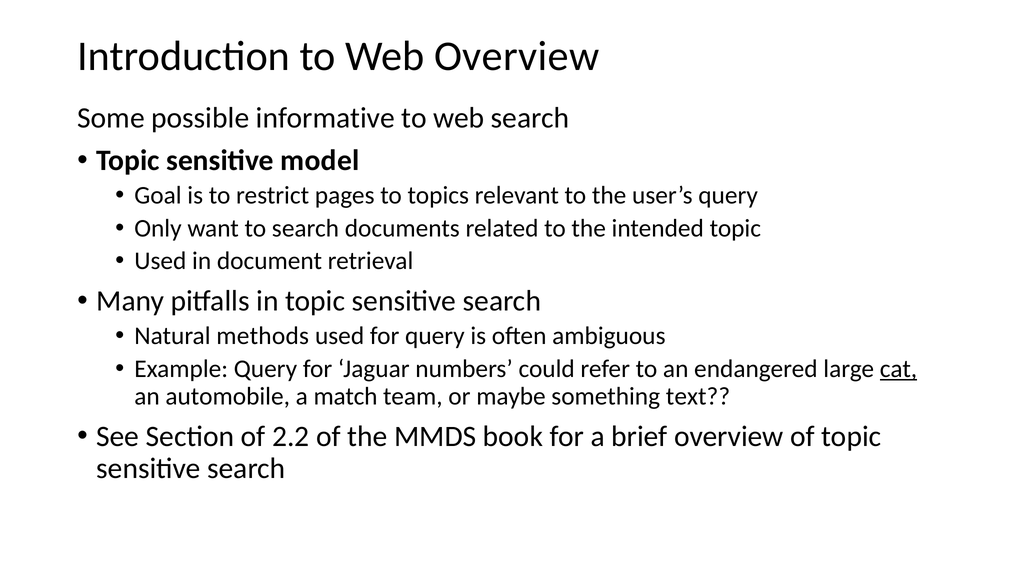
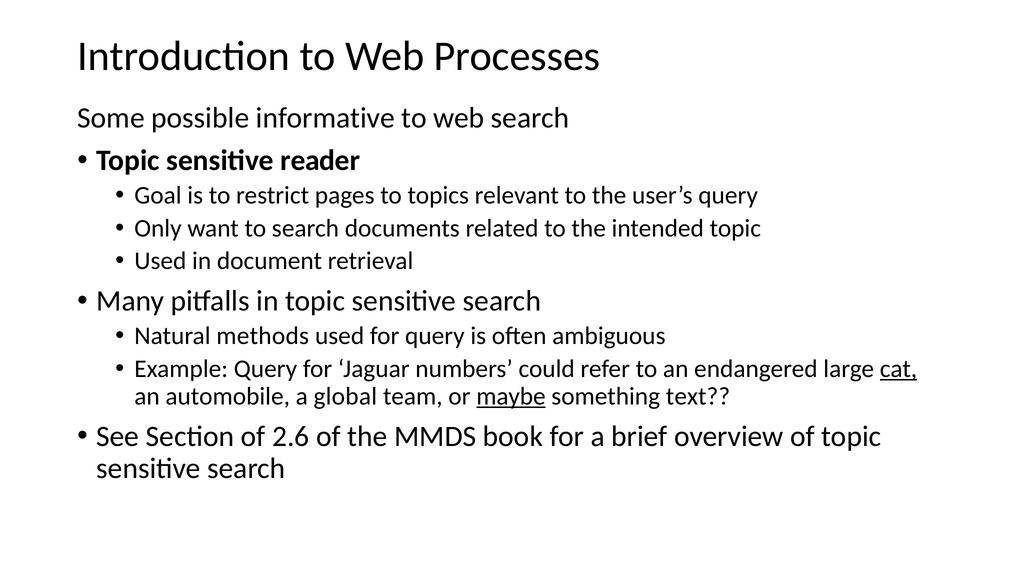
Web Overview: Overview -> Processes (517, 56)
model: model -> reader (320, 160)
match: match -> global (345, 396)
maybe underline: none -> present (511, 396)
2.2: 2.2 -> 2.6 (291, 436)
